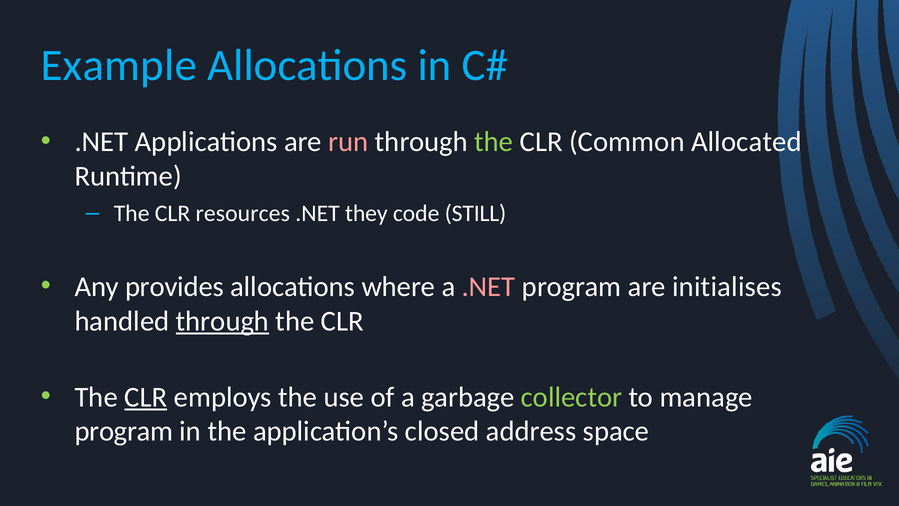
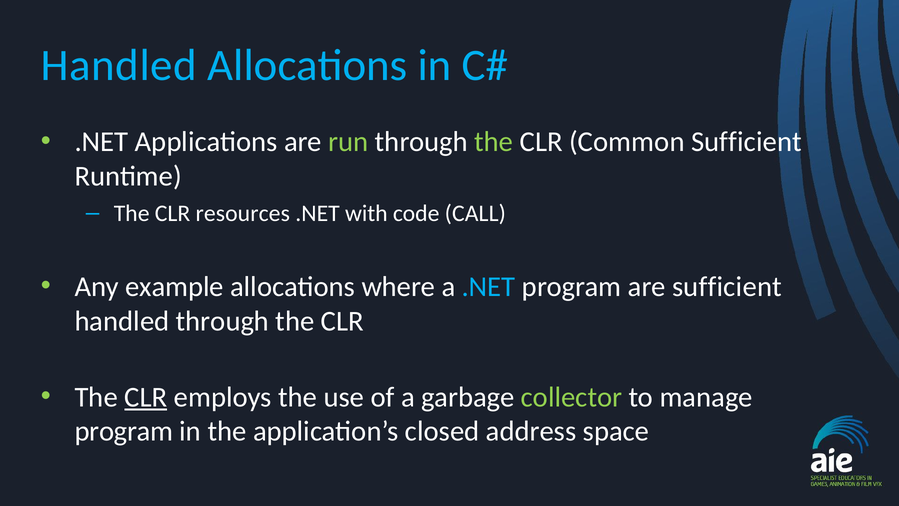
Example: Example -> Handled (119, 66)
run colour: pink -> light green (348, 142)
Common Allocated: Allocated -> Sufficient (746, 142)
they: they -> with (366, 213)
STILL: STILL -> CALL (475, 213)
provides: provides -> example (174, 286)
.NET colour: pink -> light blue (489, 286)
are initialises: initialises -> sufficient (727, 286)
through underline: present -> none (222, 321)
